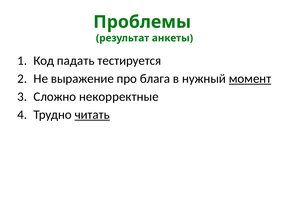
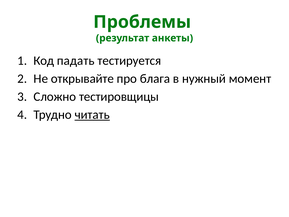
выражение: выражение -> открывайте (82, 79)
момент underline: present -> none (250, 79)
некорректные: некорректные -> тестировщицы (119, 97)
